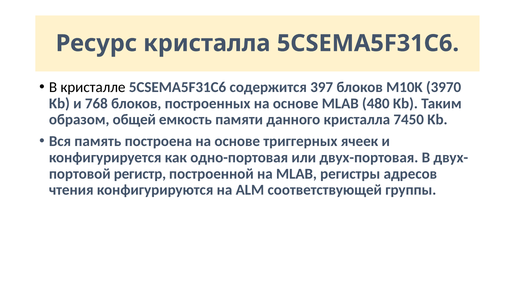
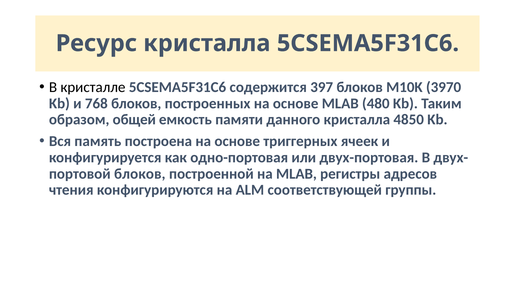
7450: 7450 -> 4850 (409, 120)
регистр: регистр -> блоков (140, 174)
